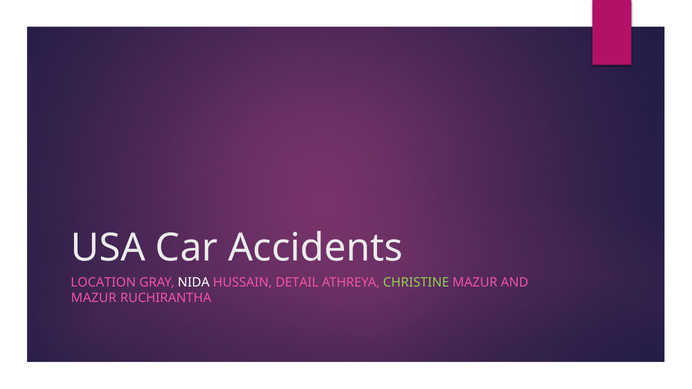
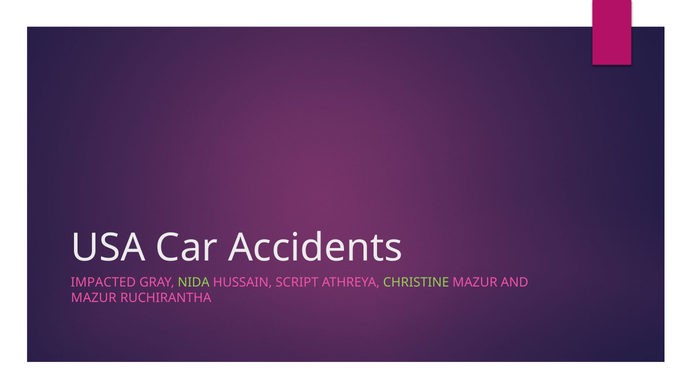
LOCATION: LOCATION -> IMPACTED (103, 282)
NIDA colour: white -> light green (194, 282)
DETAIL: DETAIL -> SCRIPT (297, 282)
